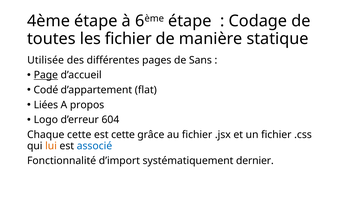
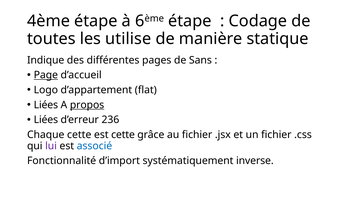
les fichier: fichier -> utilise (128, 39)
Utilisée: Utilisée -> Indique (46, 60)
Codé: Codé -> Logo (46, 90)
propos underline: none -> present (87, 105)
Logo: Logo -> Liées (46, 120)
604: 604 -> 236 (110, 120)
lui colour: orange -> purple (51, 146)
dernier: dernier -> inverse (255, 161)
